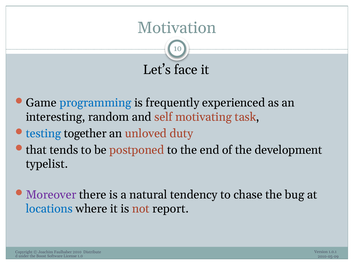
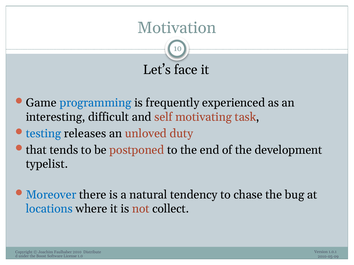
random: random -> difficult (109, 117)
together: together -> releases (85, 134)
Moreover colour: purple -> blue (51, 195)
report: report -> collect (171, 209)
